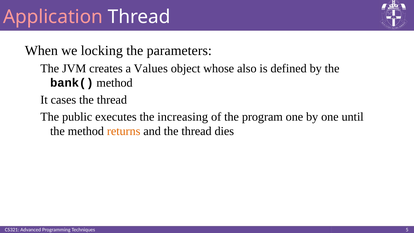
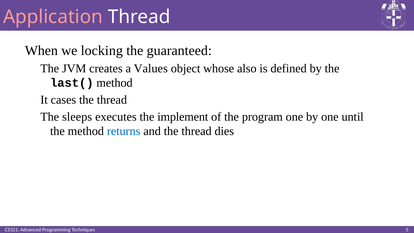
parameters: parameters -> guaranteed (179, 50)
bank(: bank( -> last( (72, 83)
public: public -> sleeps (77, 117)
increasing: increasing -> implement (183, 117)
returns colour: orange -> blue (124, 131)
